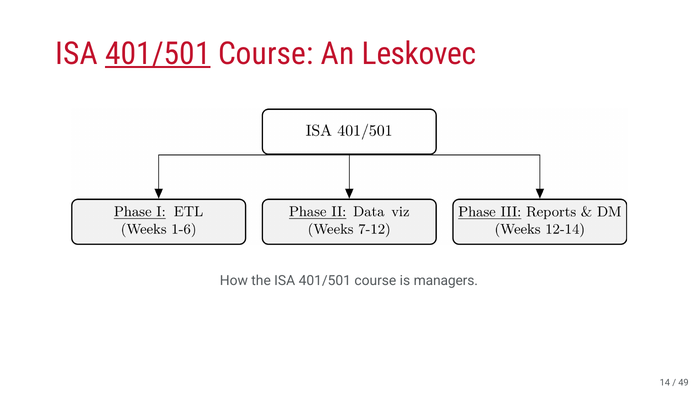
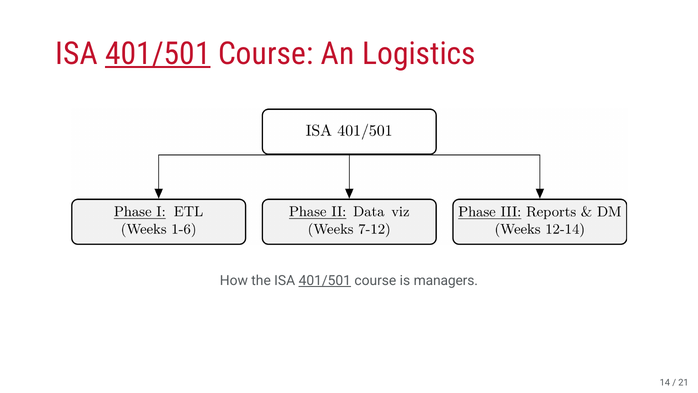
Leskovec: Leskovec -> Logistics (419, 54)
401/501 underline: none -> present (325, 280)
49: 49 -> 21 (683, 382)
